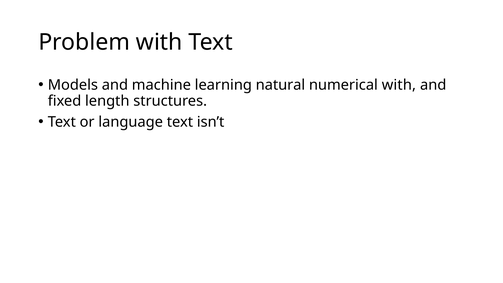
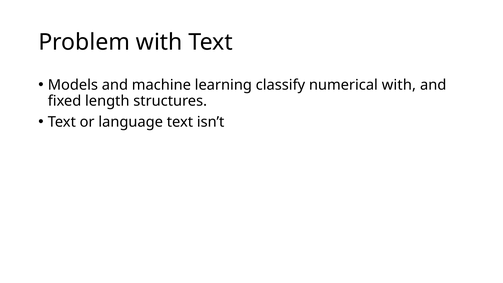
natural: natural -> classify (280, 85)
